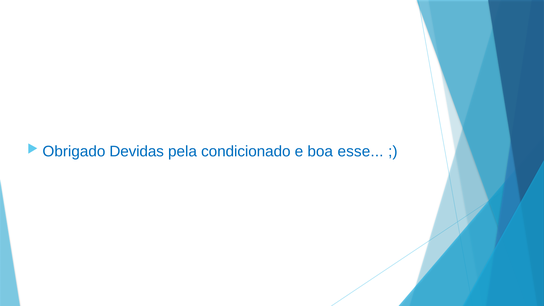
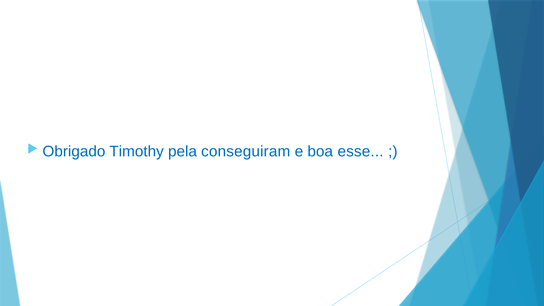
Devidas: Devidas -> Timothy (137, 151)
condicionado: condicionado -> conseguiram (246, 151)
